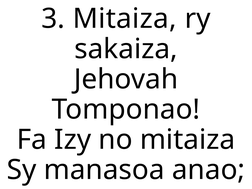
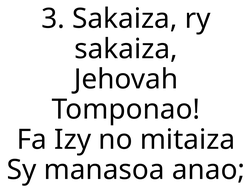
3 Mitaiza: Mitaiza -> Sakaiza (125, 19)
